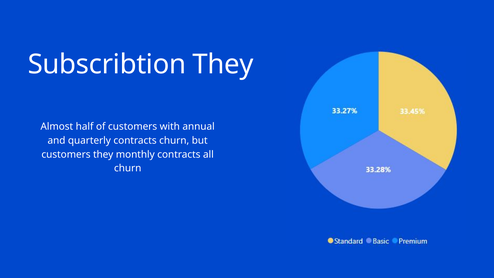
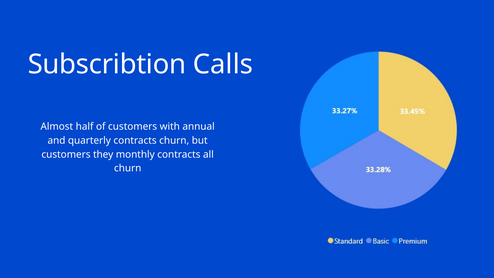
Subscribtion They: They -> Calls (223, 64)
